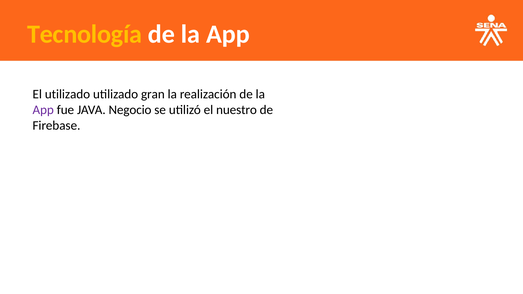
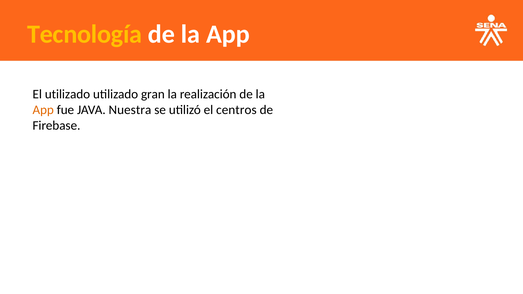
App colour: purple -> orange (43, 110)
Negocio: Negocio -> Nuestra (130, 110)
nuestro: nuestro -> centros (236, 110)
